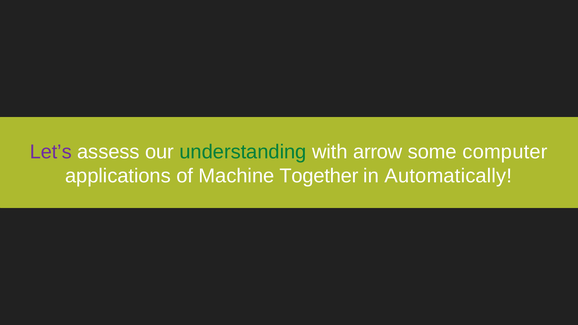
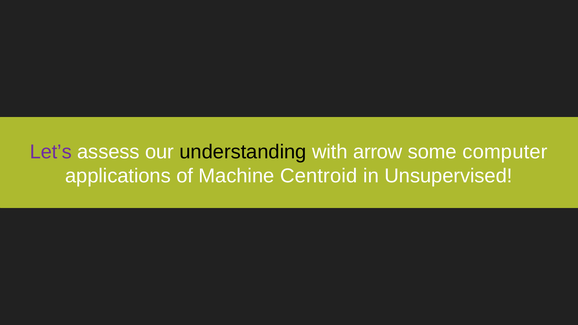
understanding colour: green -> black (243, 152)
Together: Together -> Centroid (319, 176)
Automatically: Automatically -> Unsupervised (448, 176)
